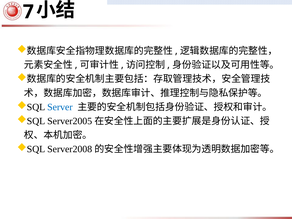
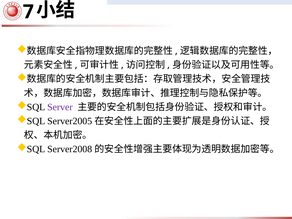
Server colour: blue -> purple (60, 107)
